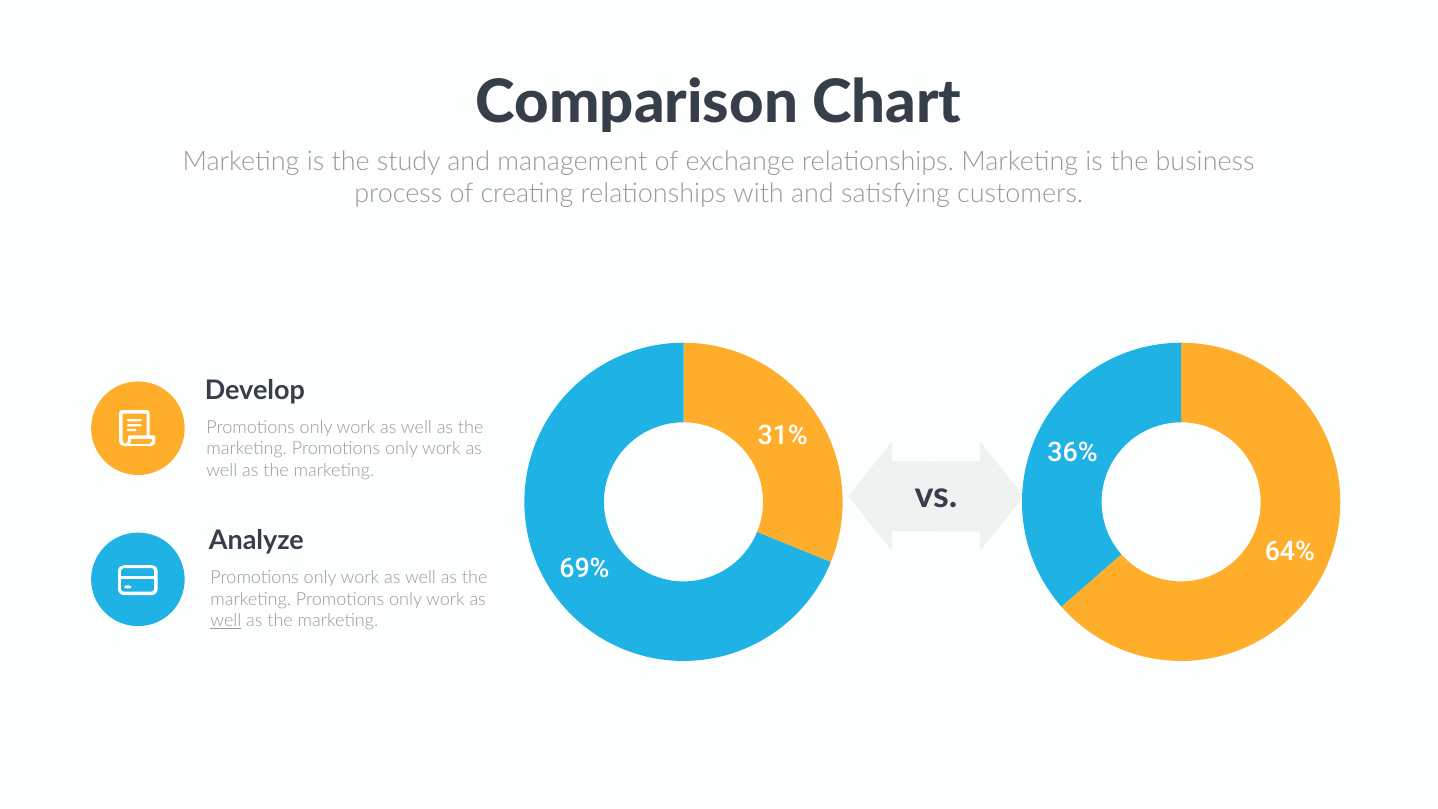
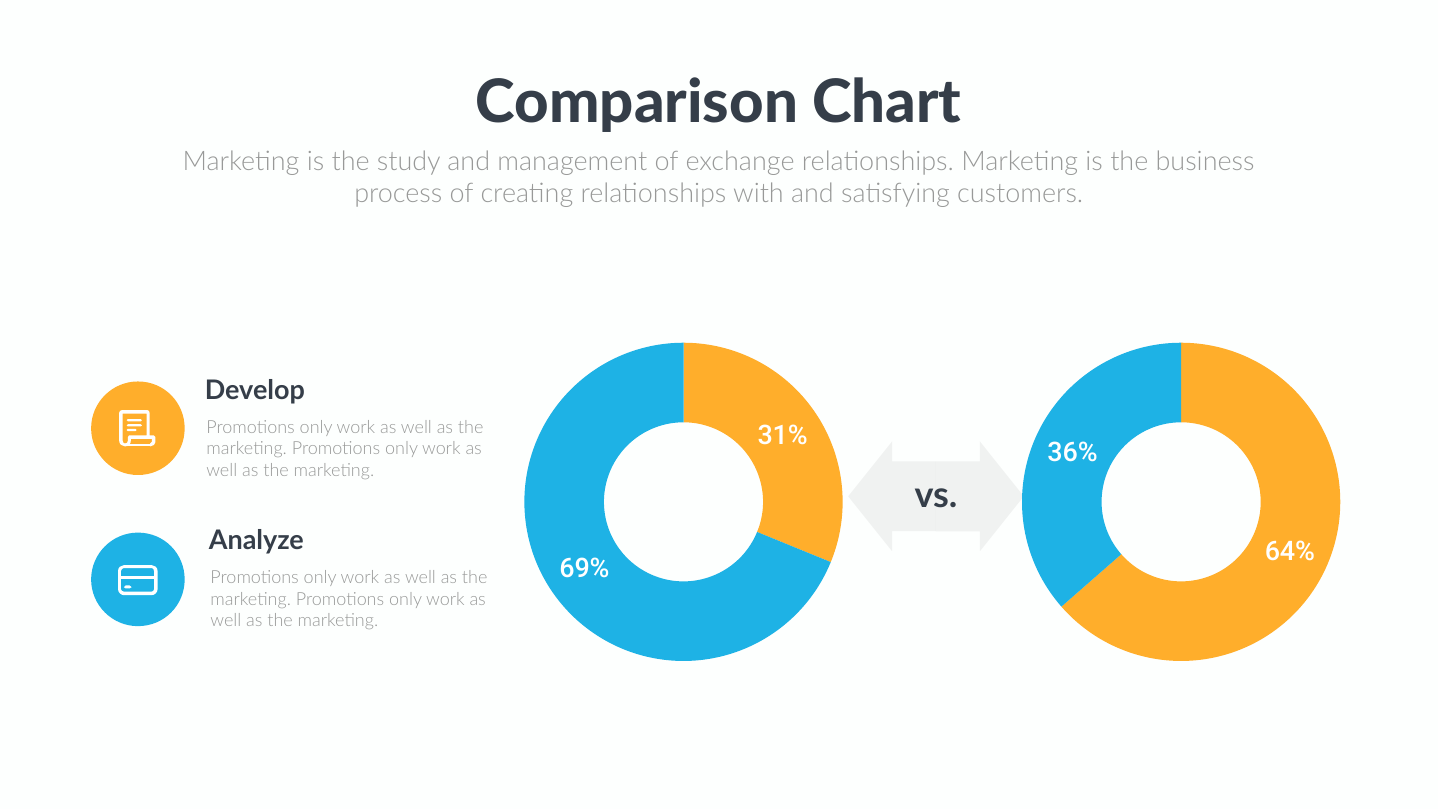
well underline: present -> none (226, 621)
